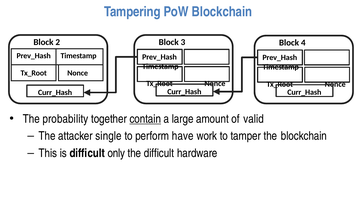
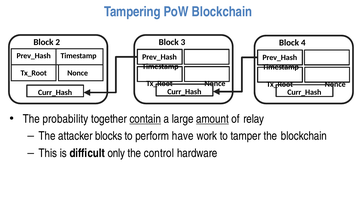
amount underline: none -> present (212, 119)
valid: valid -> relay (254, 119)
single: single -> blocks (109, 136)
the difficult: difficult -> control (159, 154)
